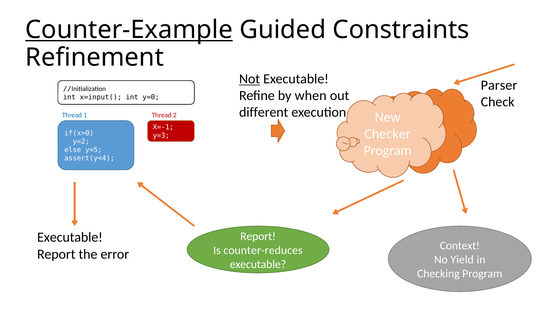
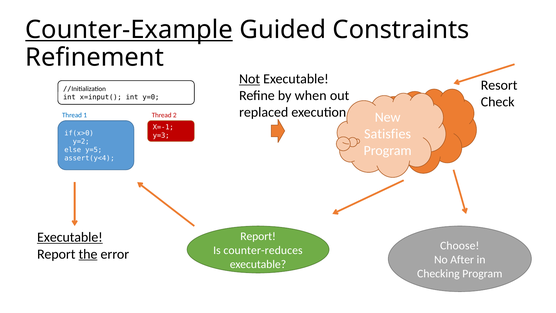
Parser: Parser -> Resort (499, 85)
different: different -> replaced (264, 112)
Checker: Checker -> Satisfies (388, 134)
Executable underline: none -> present (70, 237)
Context: Context -> Choose (460, 246)
the underline: none -> present (88, 254)
Yield: Yield -> After (462, 259)
